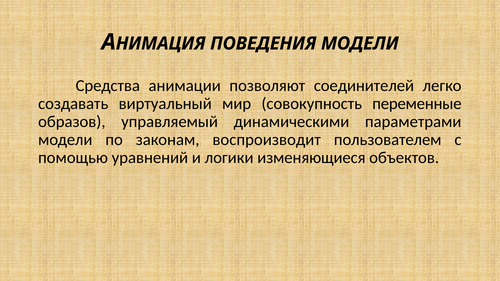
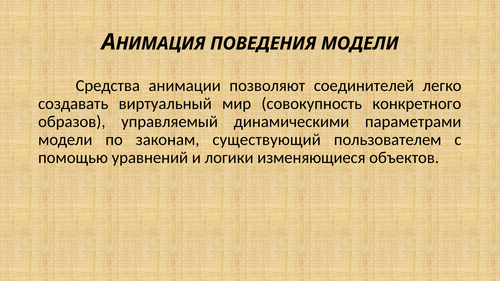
переменные: переменные -> конкретного (417, 104)
воспроизводит: воспроизводит -> существующий (267, 140)
